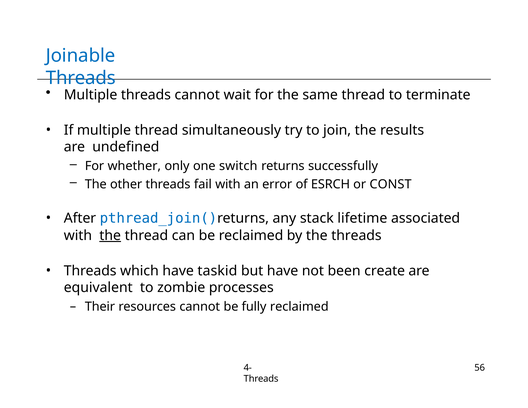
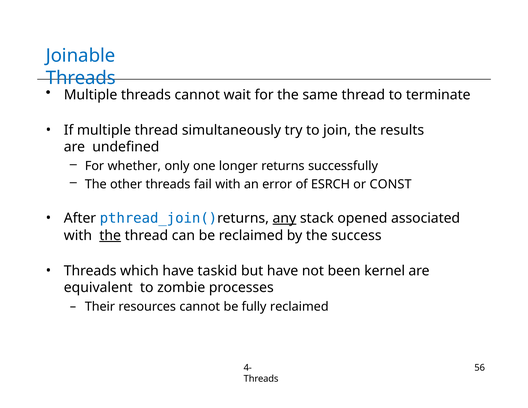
switch: switch -> longer (238, 166)
any underline: none -> present (284, 218)
lifetime: lifetime -> opened (362, 218)
the threads: threads -> success (356, 235)
create: create -> kernel (385, 271)
